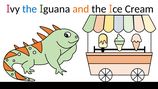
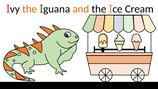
the colour: blue -> orange (30, 9)
